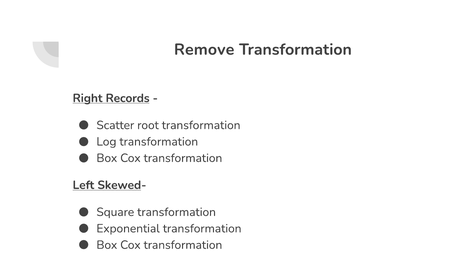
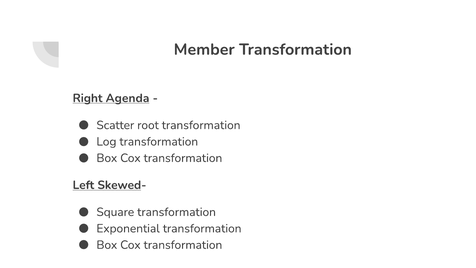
Remove: Remove -> Member (204, 49)
Records: Records -> Agenda (127, 98)
